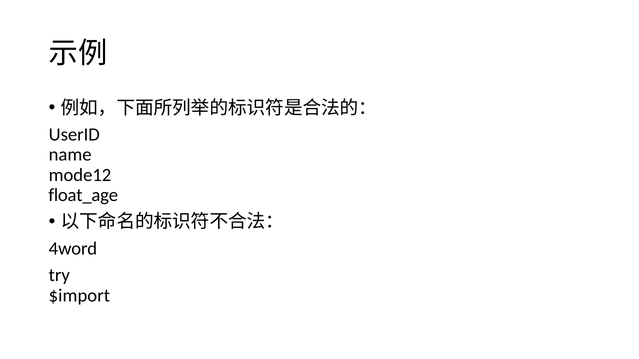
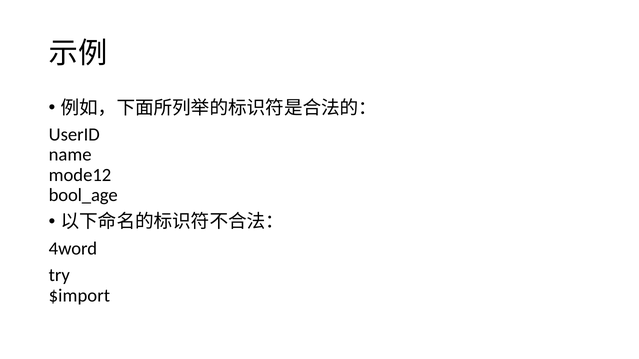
float_age: float_age -> bool_age (83, 195)
